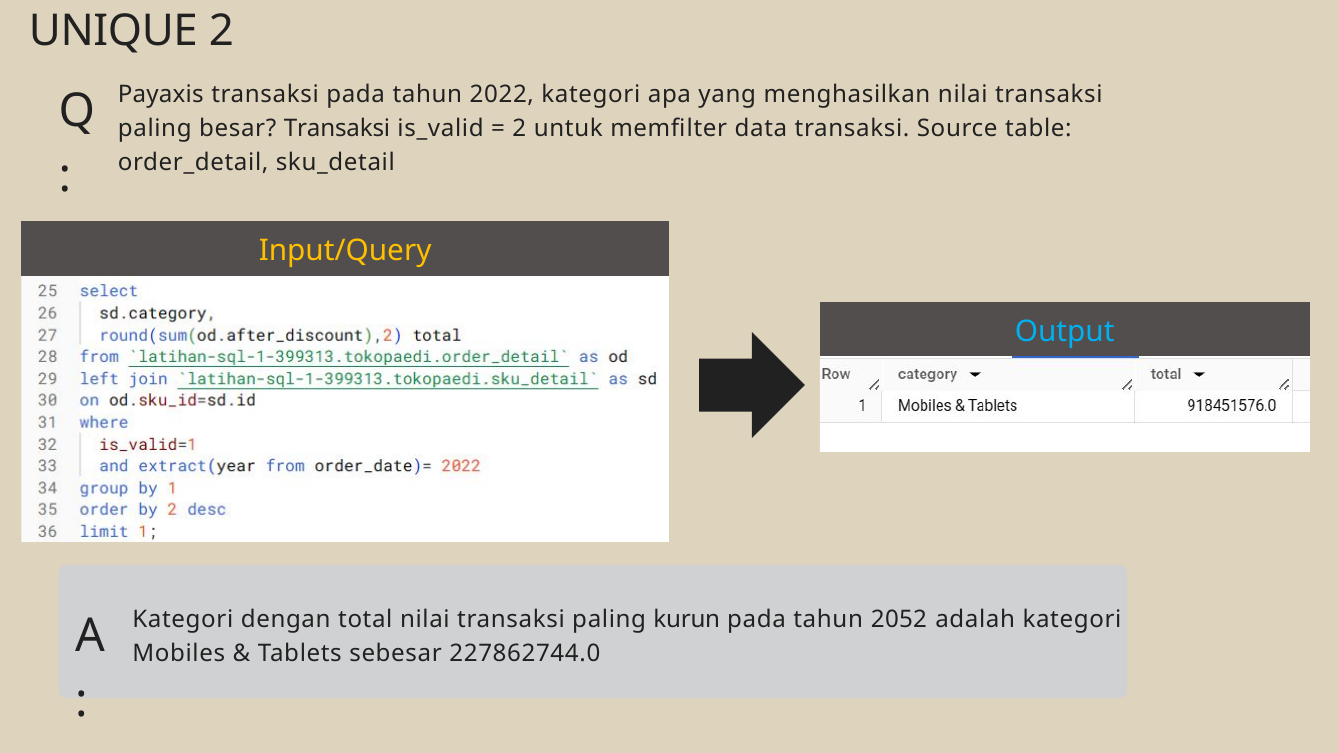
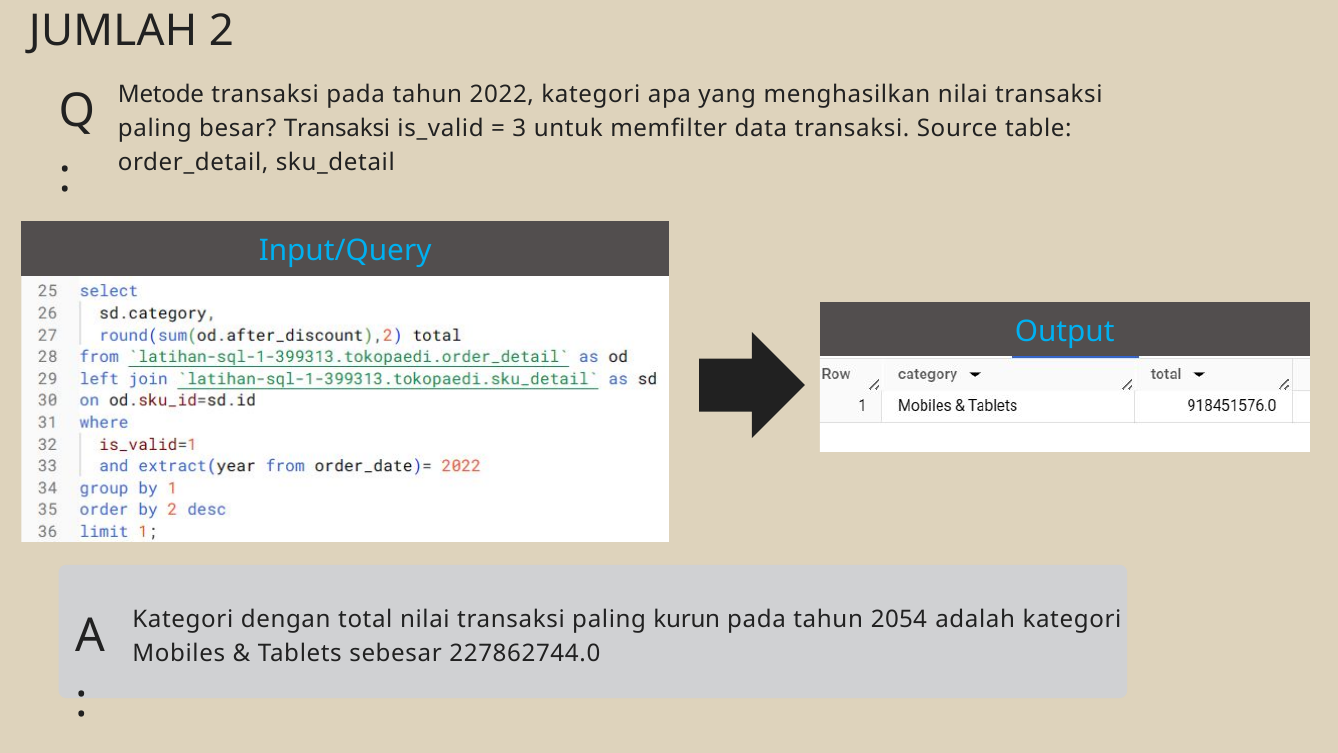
UNIQUE: UNIQUE -> JUMLAH (113, 31)
Payaxis: Payaxis -> Metode (161, 95)
2: 2 -> 3 (519, 128)
Input/Query colour: yellow -> light blue (345, 251)
2052: 2052 -> 2054 (899, 619)
